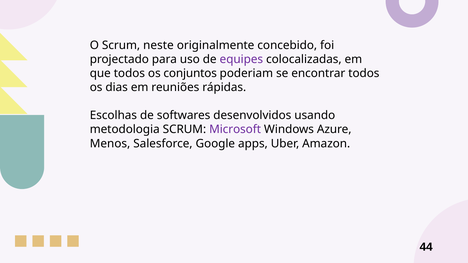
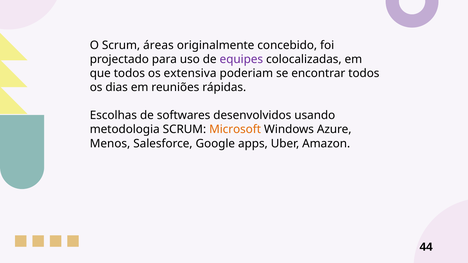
neste: neste -> áreas (158, 45)
conjuntos: conjuntos -> extensiva (190, 73)
Microsoft colour: purple -> orange (235, 130)
